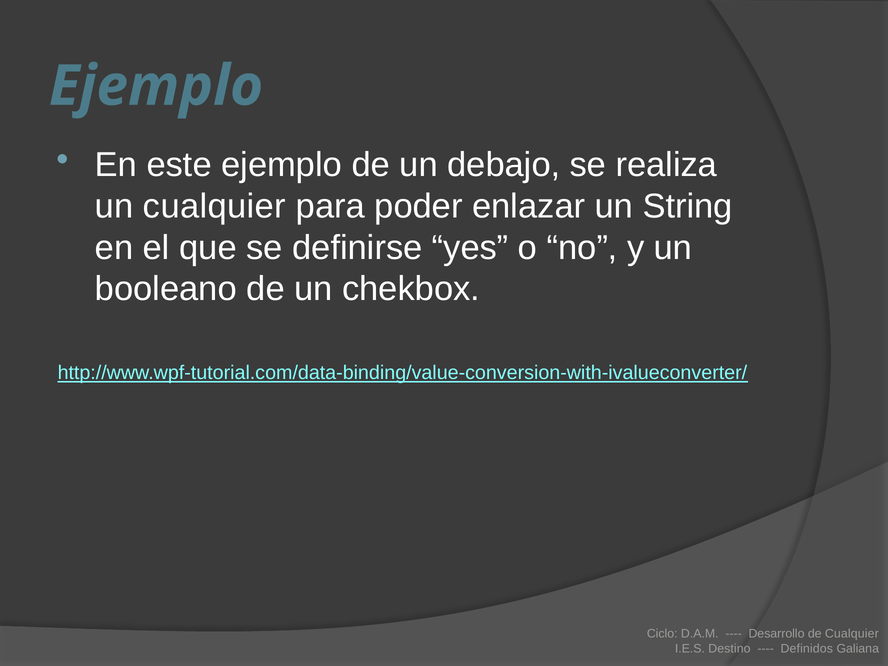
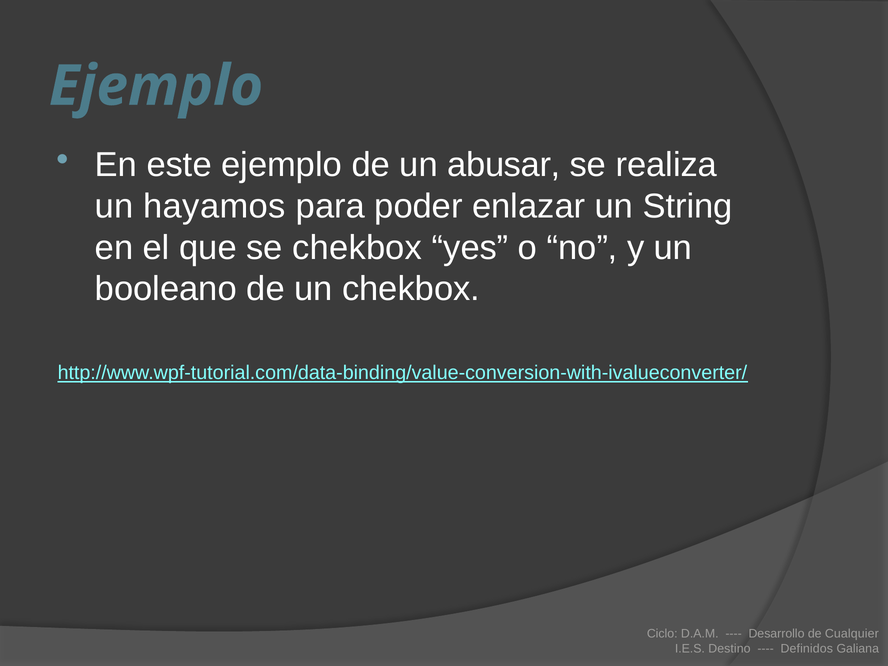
debajo: debajo -> abusar (504, 165)
un cualquier: cualquier -> hayamos (214, 206)
se definirse: definirse -> chekbox (357, 248)
